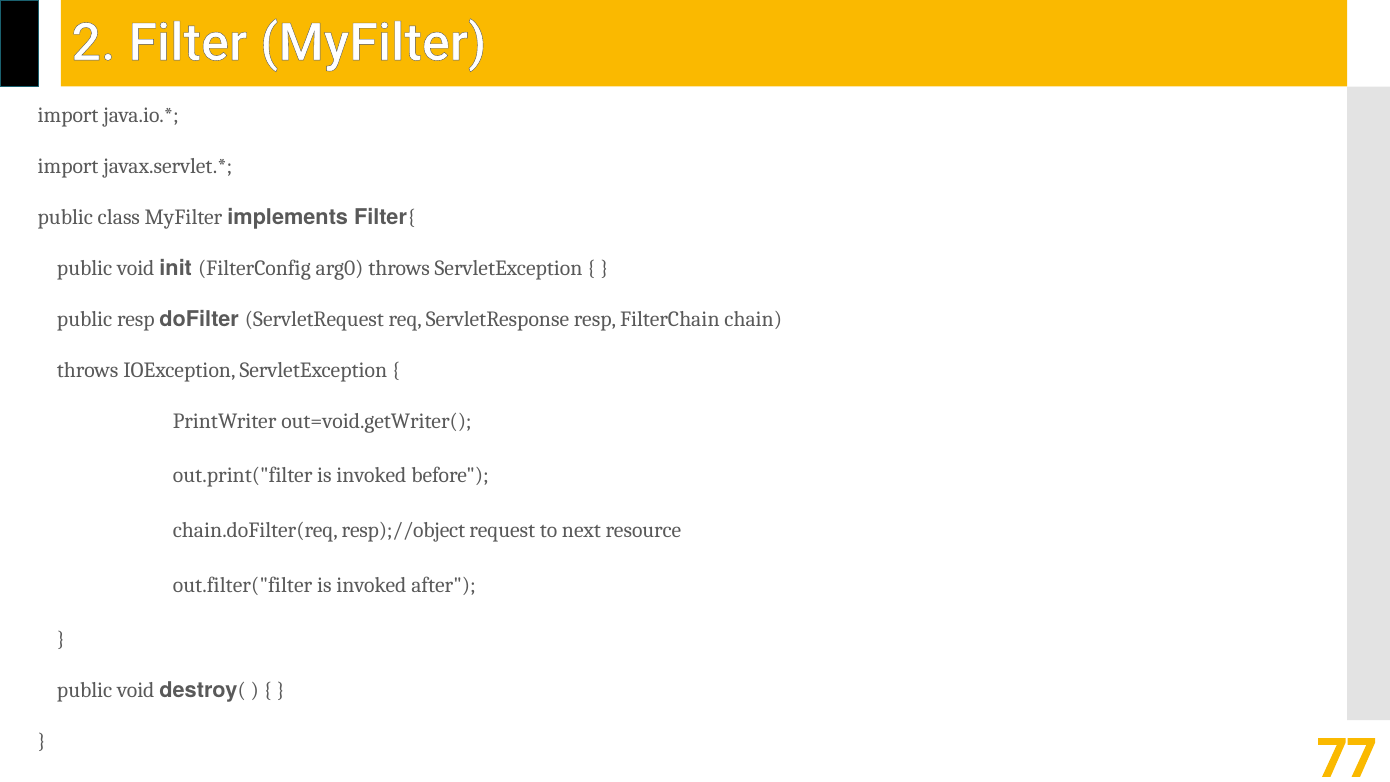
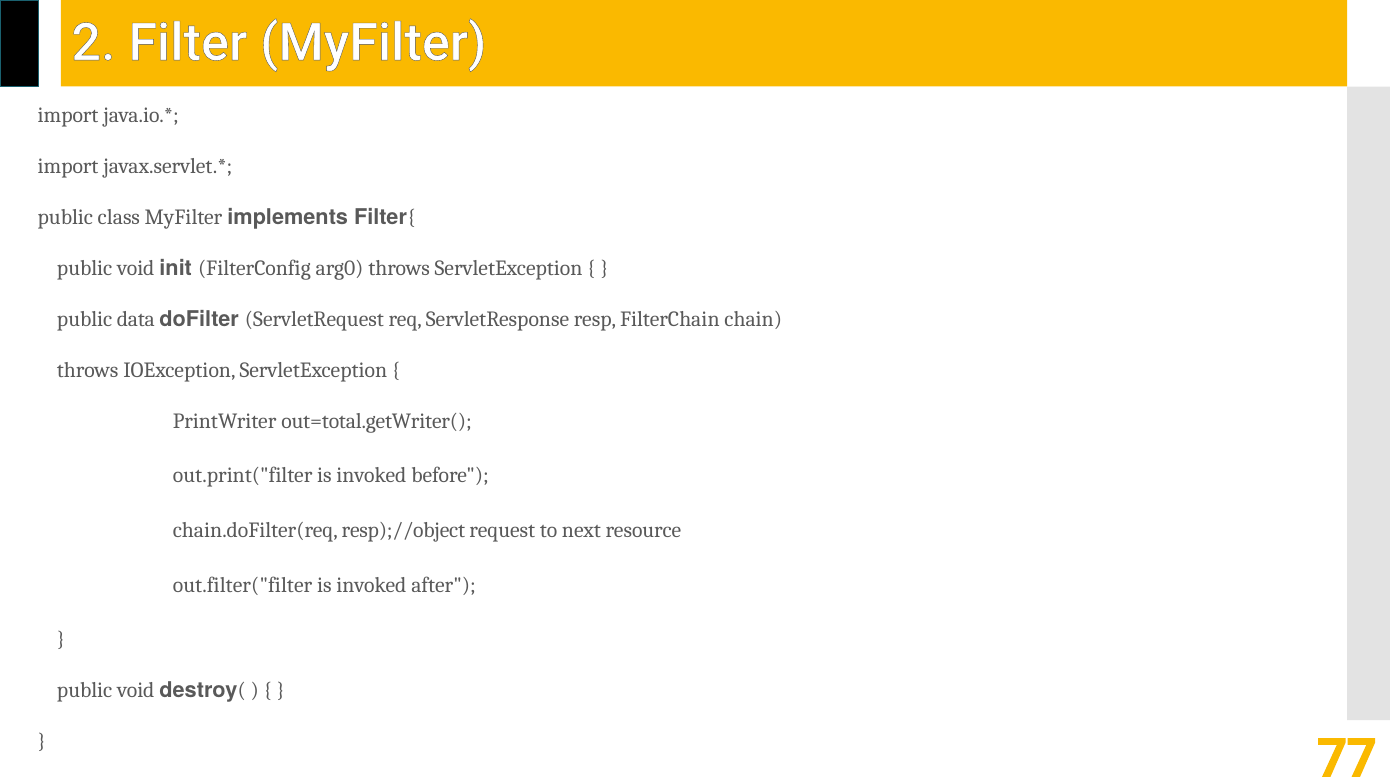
public resp: resp -> data (136, 319)
out=void.getWriter(: out=void.getWriter( -> out=total.getWriter( (377, 421)
